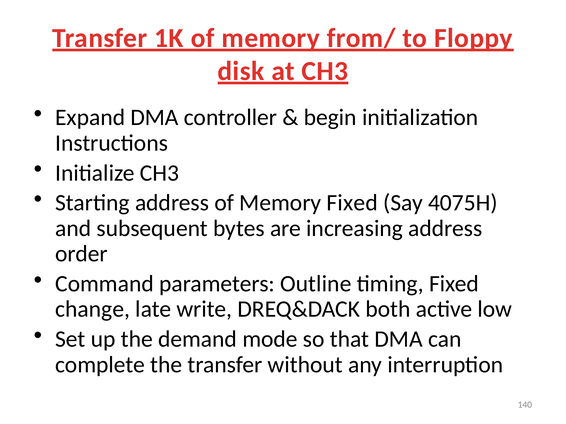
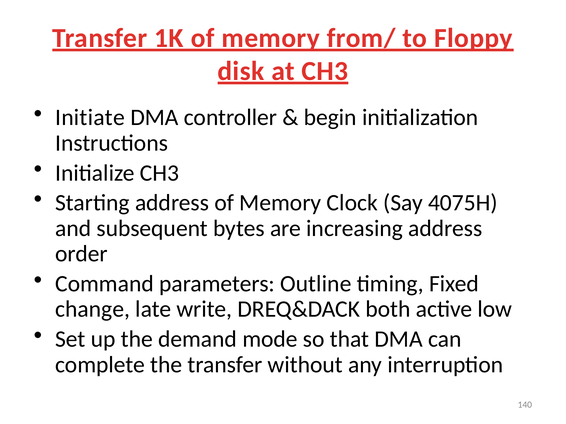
Expand: Expand -> Initiate (90, 118)
Memory Fixed: Fixed -> Clock (352, 203)
